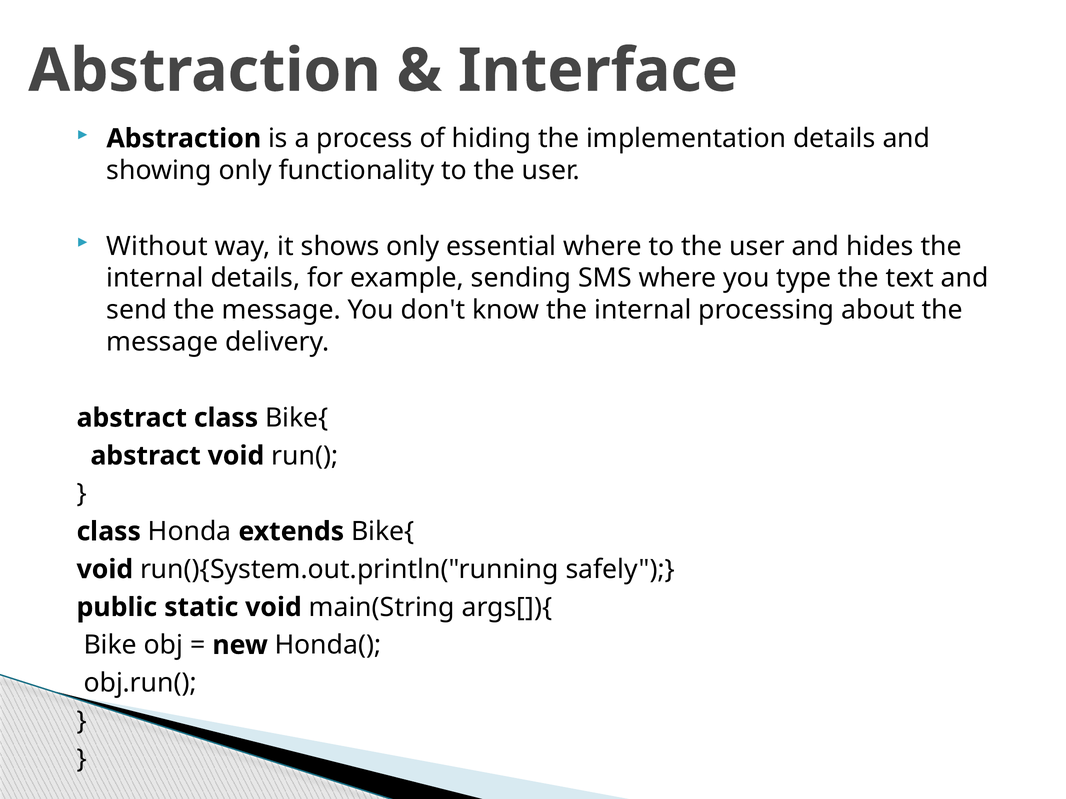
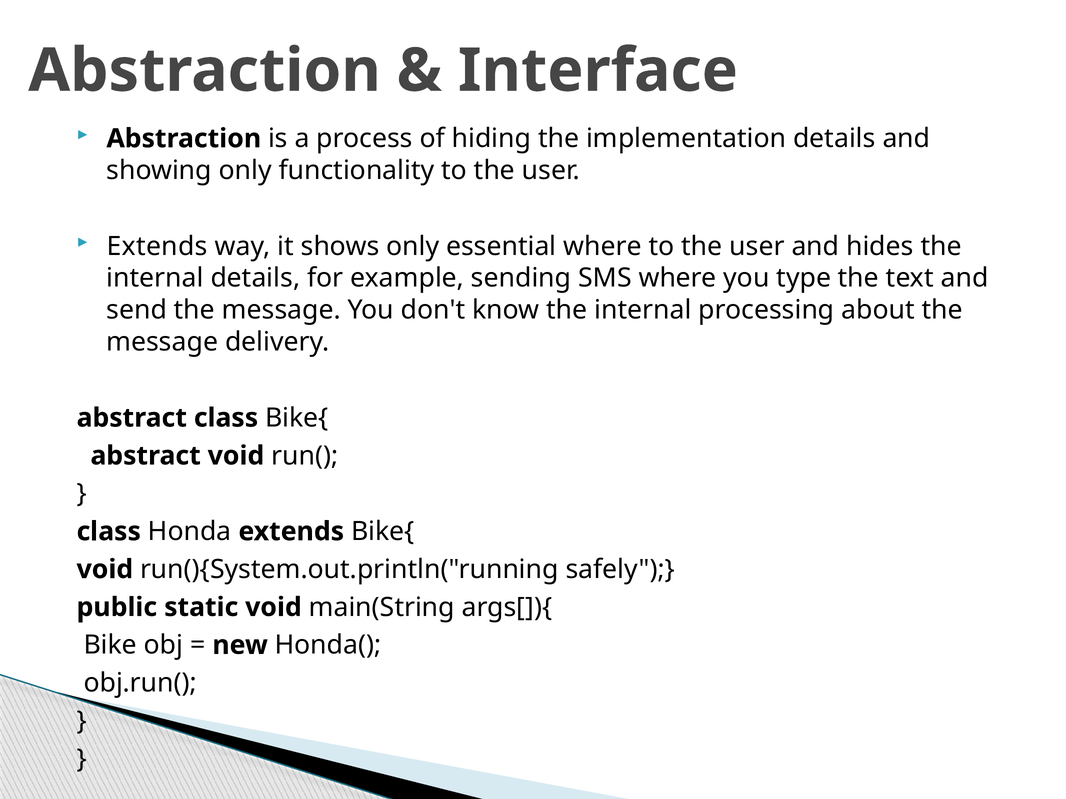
Without: Without -> Extends (157, 246)
